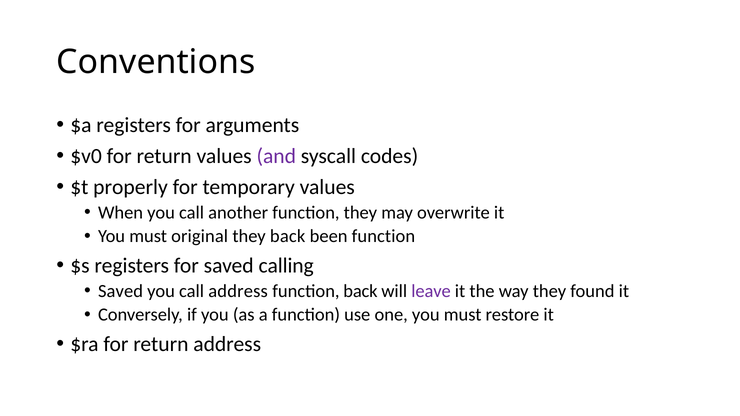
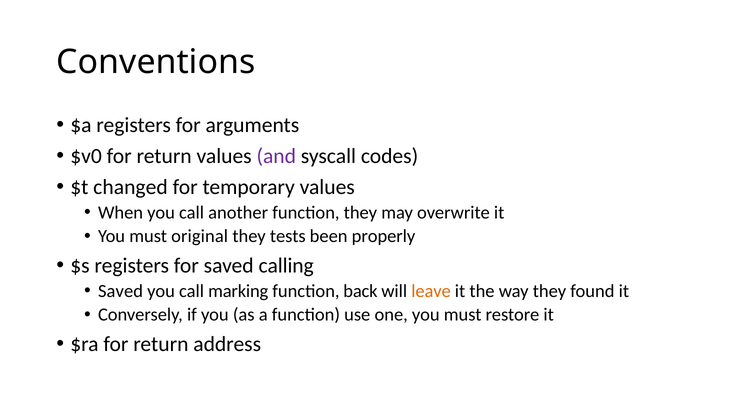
properly: properly -> changed (131, 187)
they back: back -> tests (288, 236)
been function: function -> properly (384, 236)
call address: address -> marking (238, 291)
leave colour: purple -> orange (431, 291)
